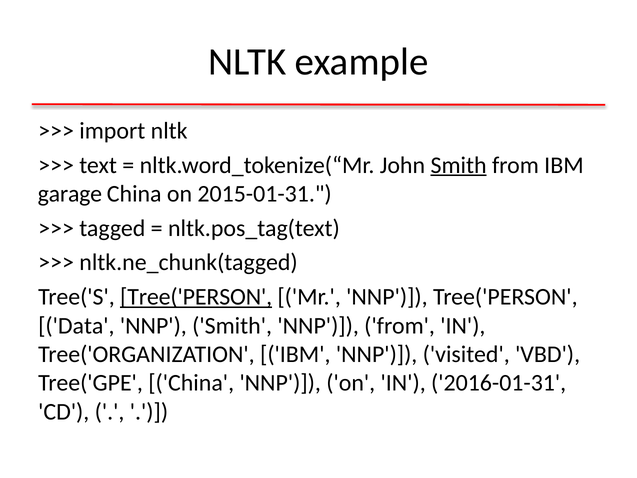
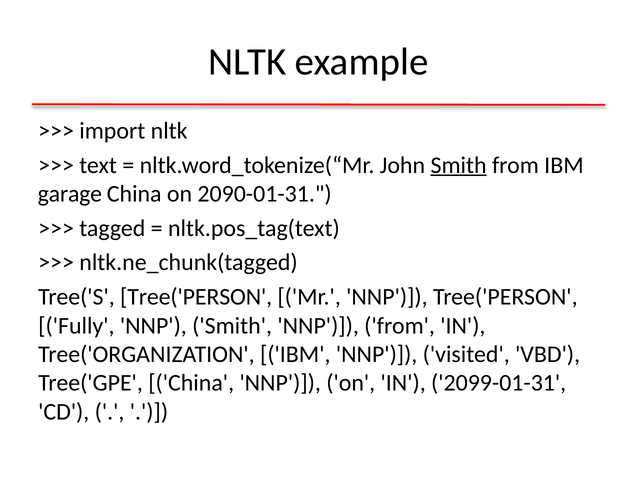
2015-01-31: 2015-01-31 -> 2090-01-31 (265, 194)
Tree('PERSON underline: present -> none (196, 297)
Data: Data -> Fully (76, 325)
2016-01-31: 2016-01-31 -> 2099-01-31 (499, 383)
